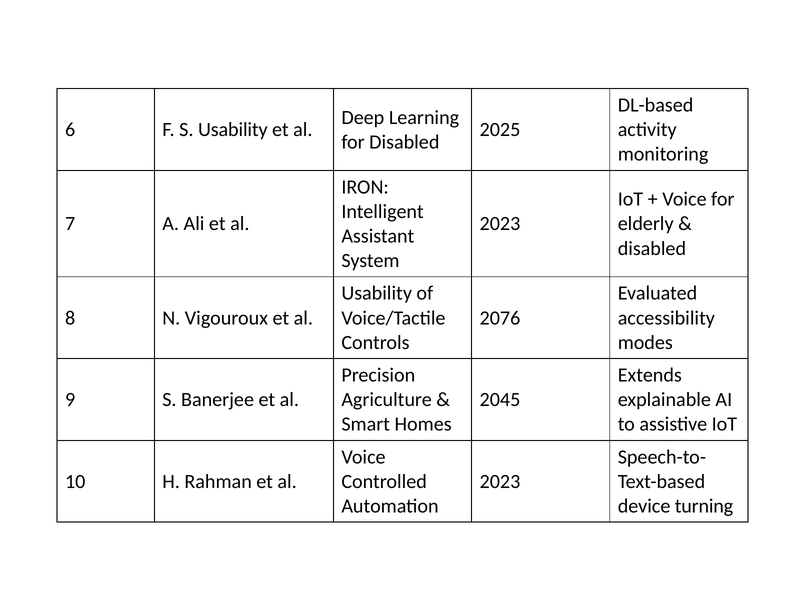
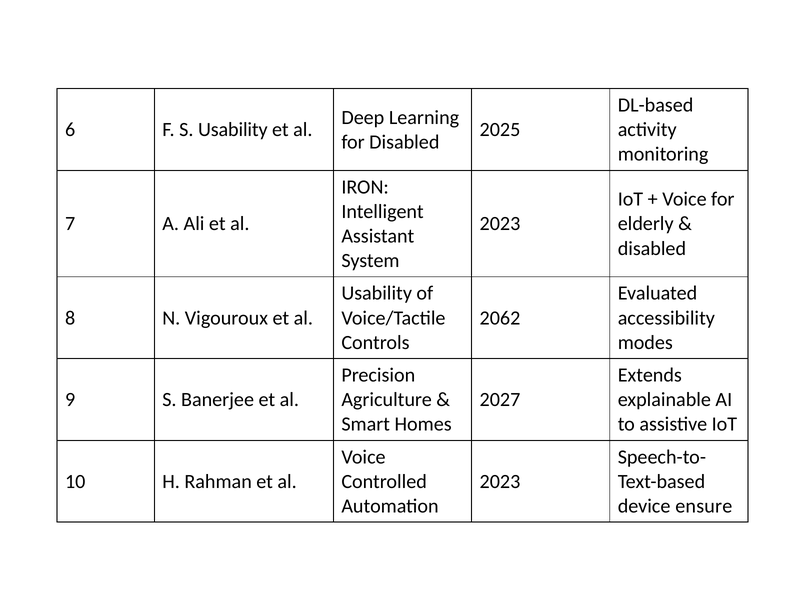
2076: 2076 -> 2062 (500, 318)
2045: 2045 -> 2027 (500, 400)
turning: turning -> ensure (704, 506)
